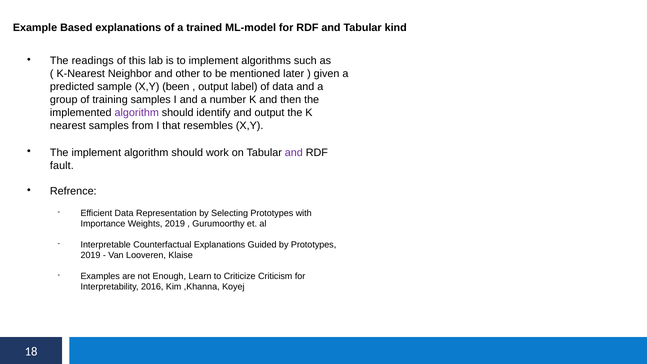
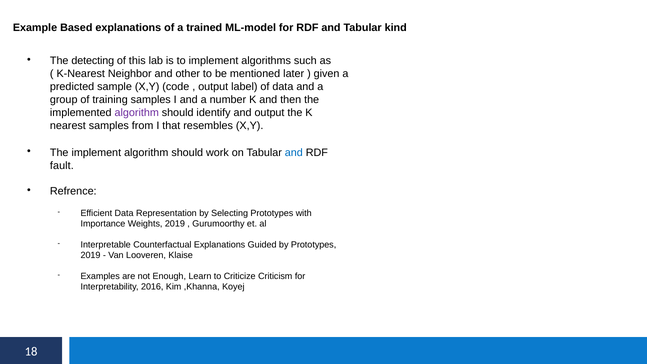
readings: readings -> detecting (93, 61)
been: been -> code (176, 87)
and colour: purple -> blue (294, 153)
